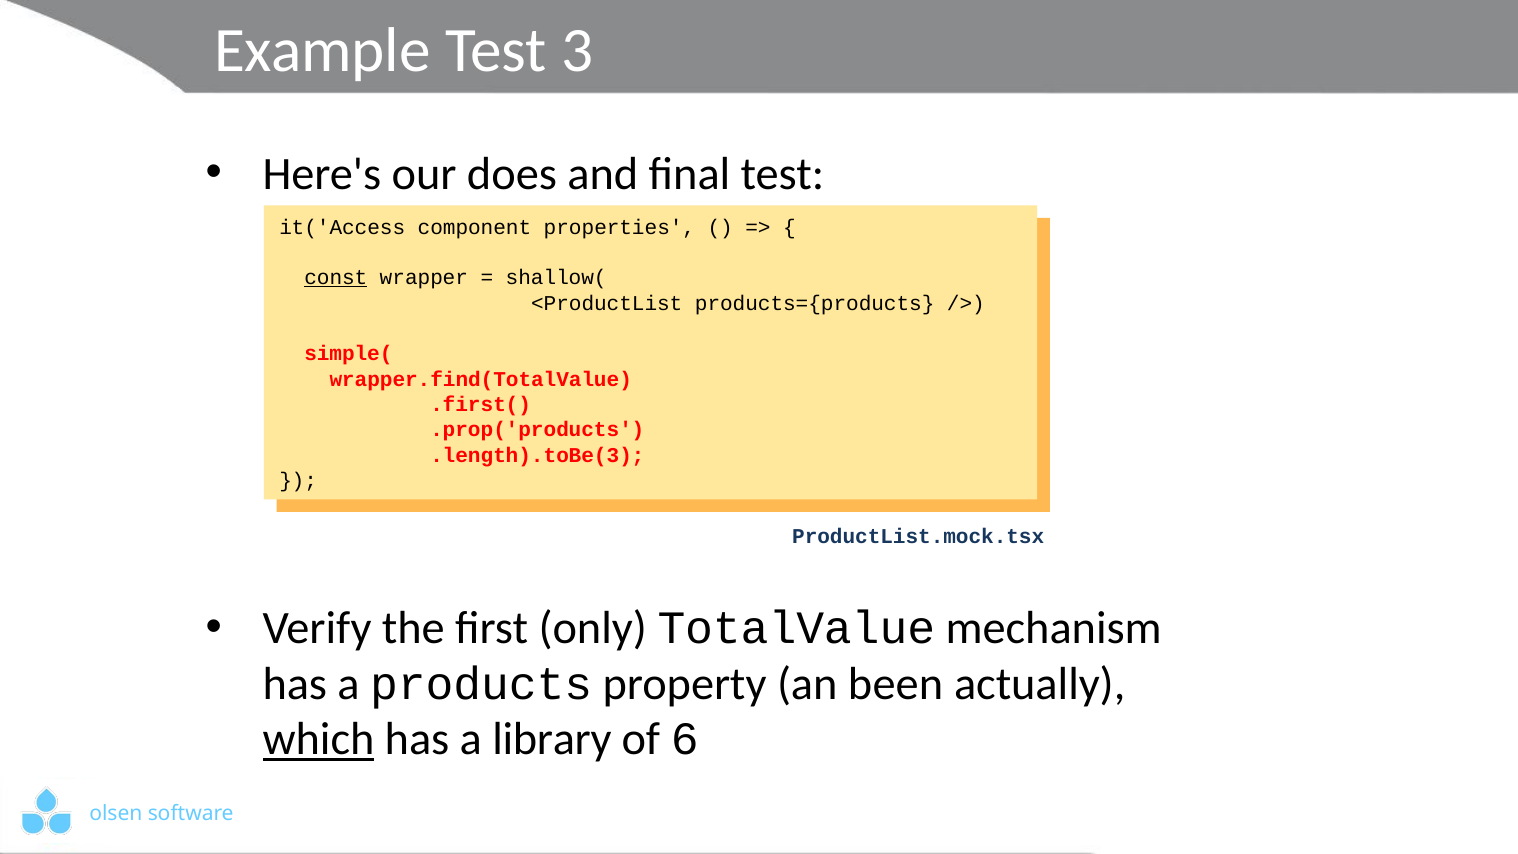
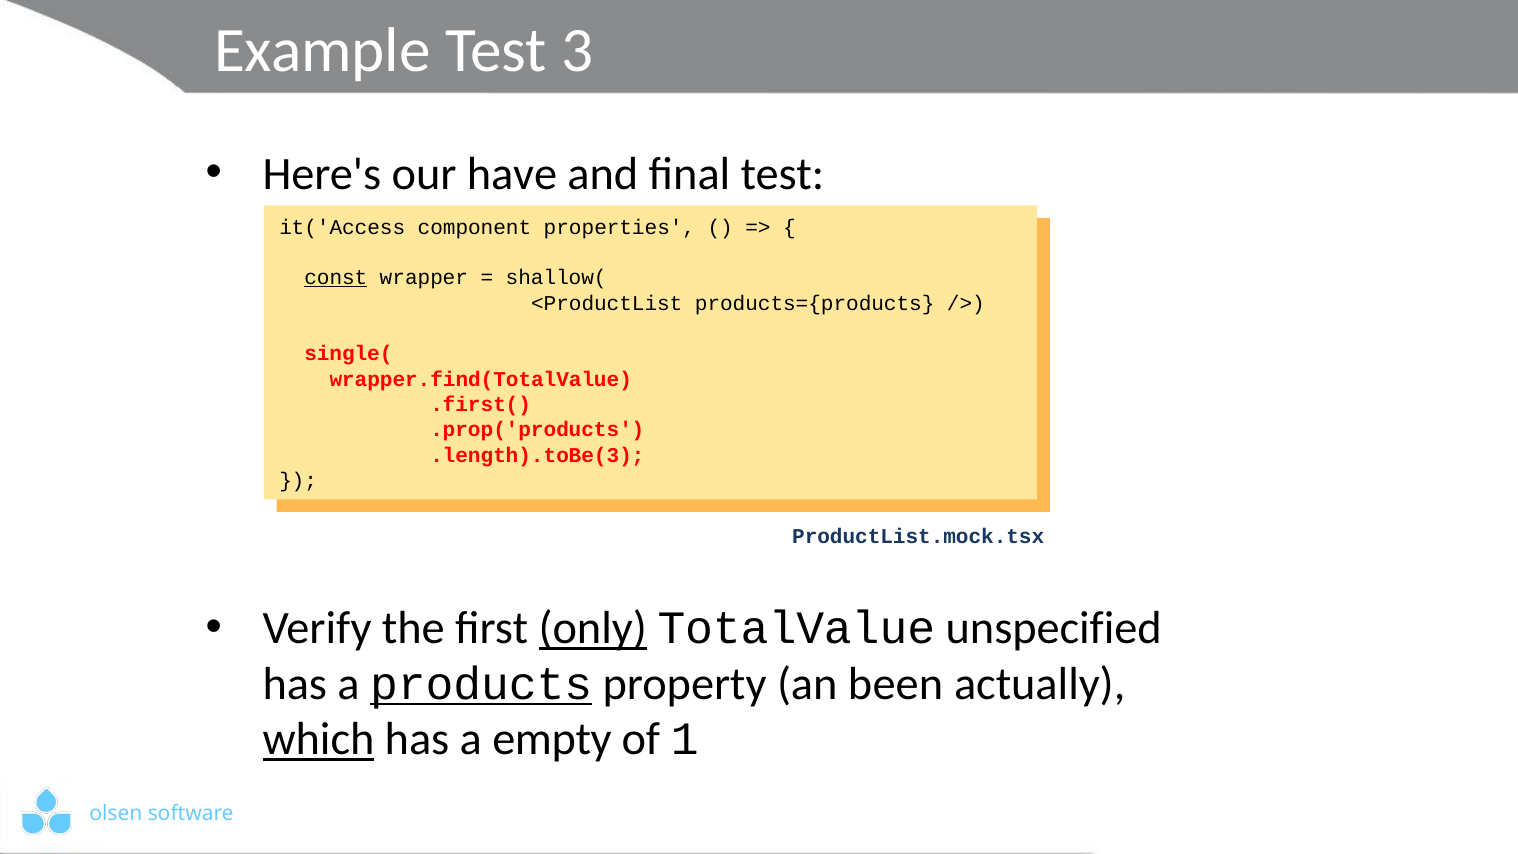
does: does -> have (512, 174)
simple(: simple( -> single( (348, 354)
only underline: none -> present (593, 628)
mechanism: mechanism -> unspecified (1054, 628)
products underline: none -> present (481, 684)
library: library -> empty (552, 740)
6: 6 -> 1 (685, 740)
